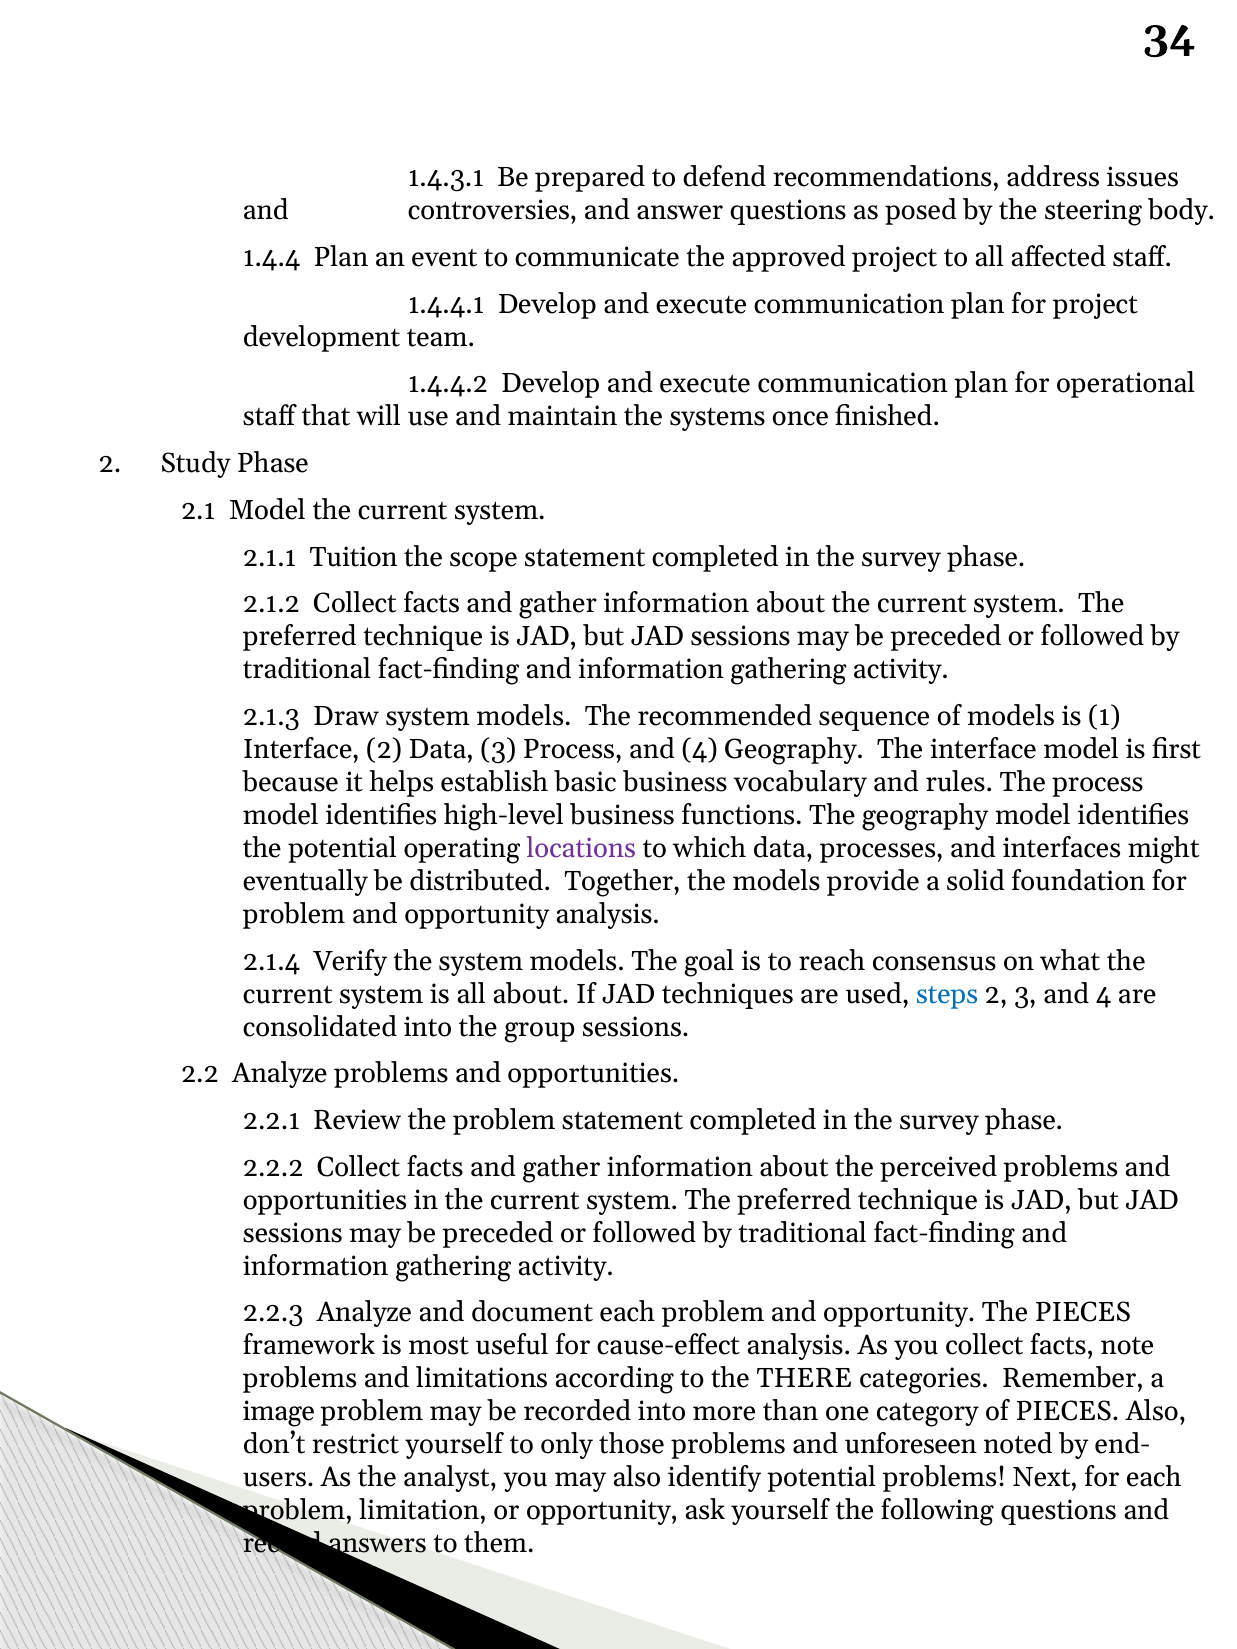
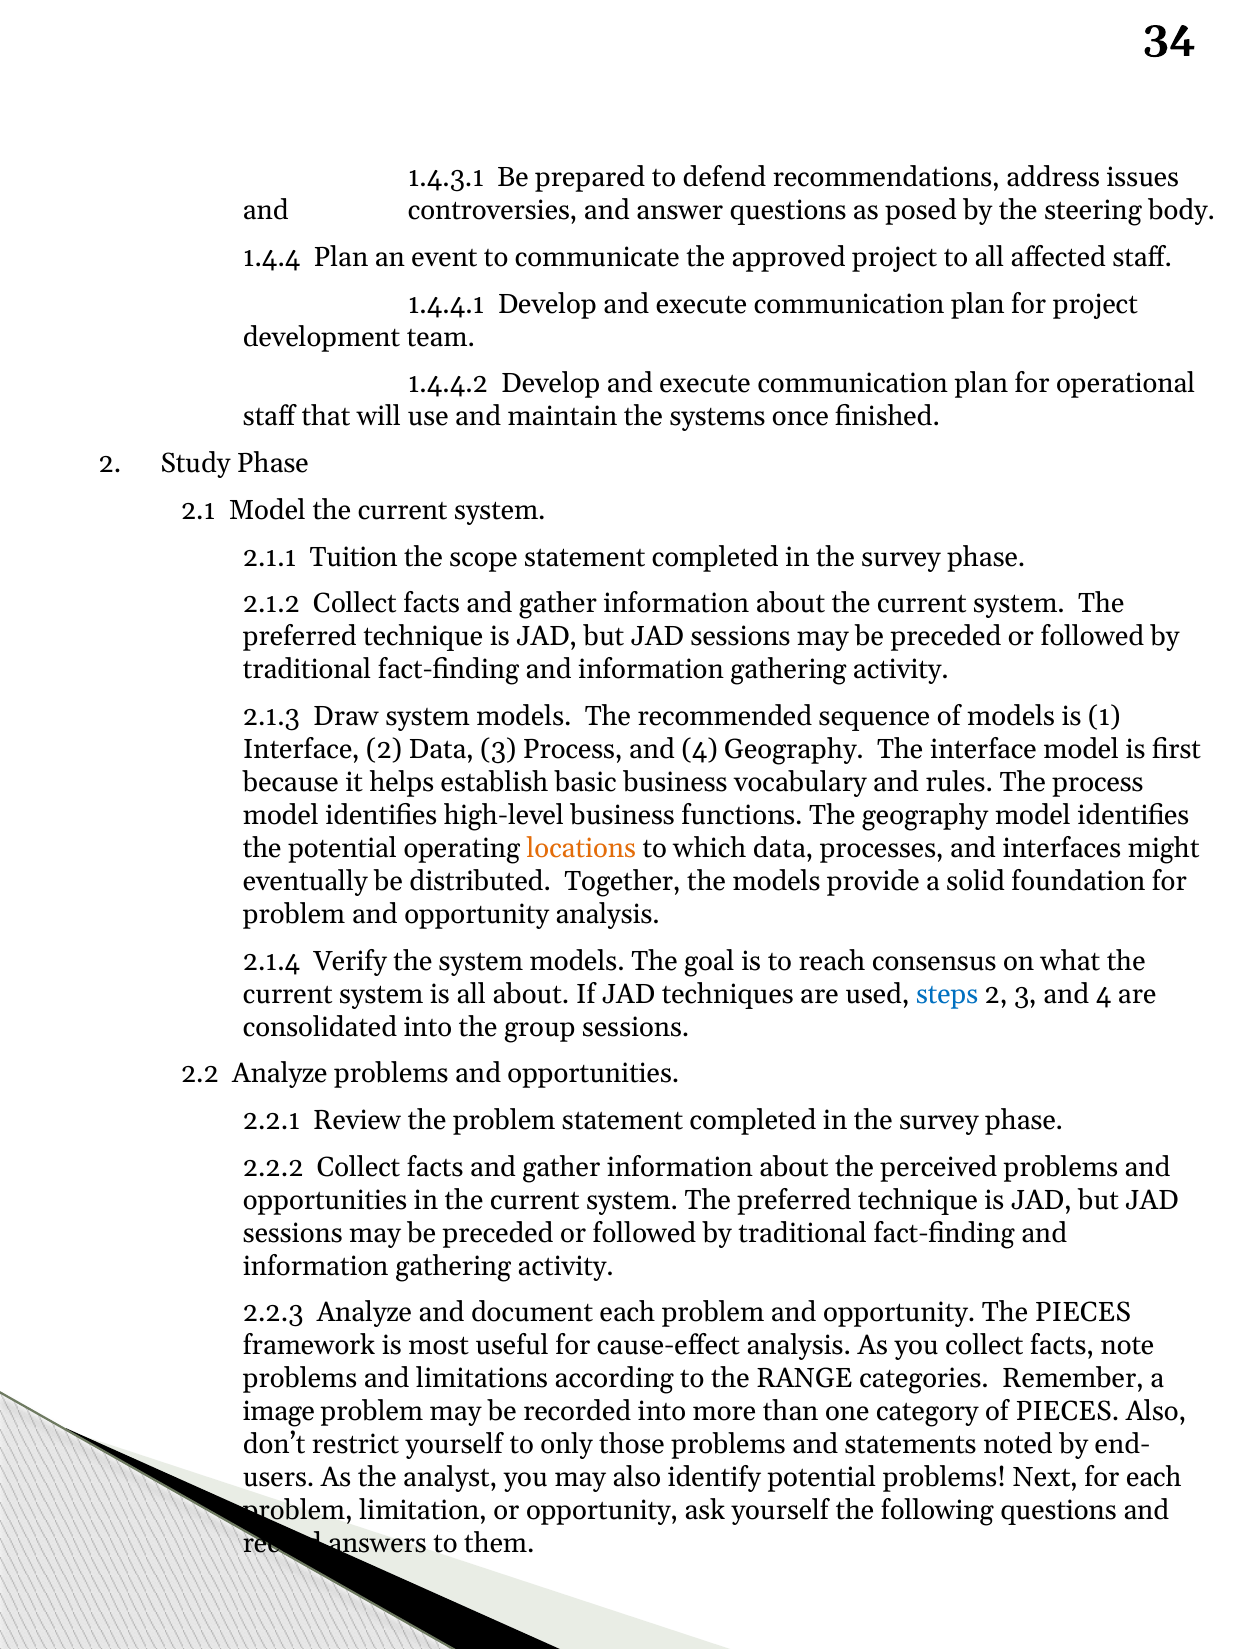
locations colour: purple -> orange (581, 849)
THERE: THERE -> RANGE (805, 1379)
unforeseen: unforeseen -> statements (911, 1445)
